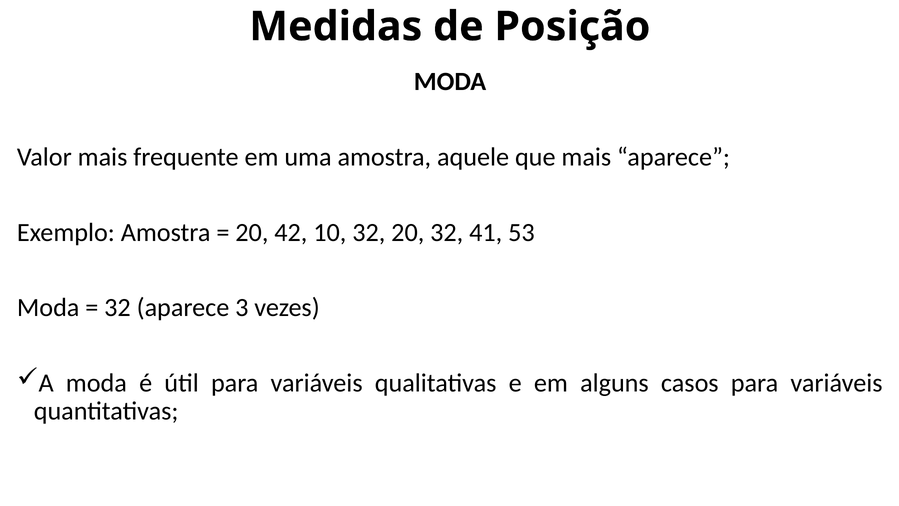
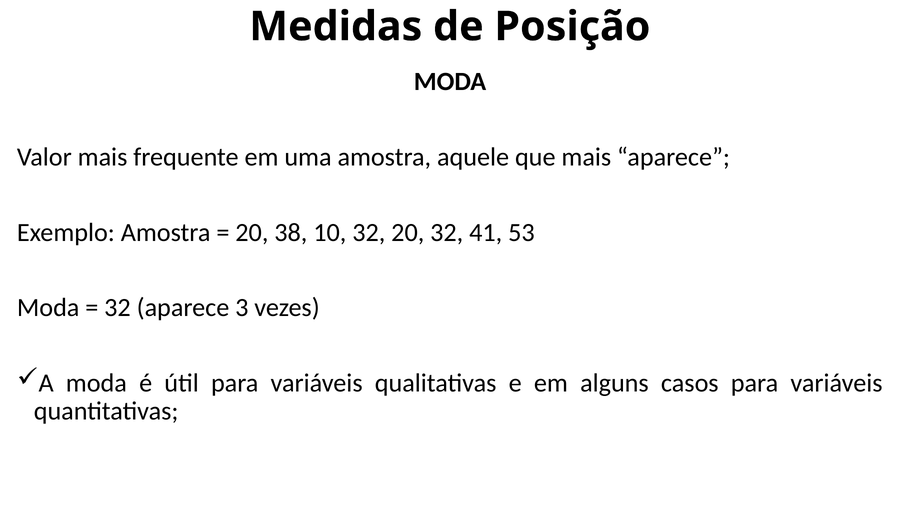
42: 42 -> 38 (291, 232)
